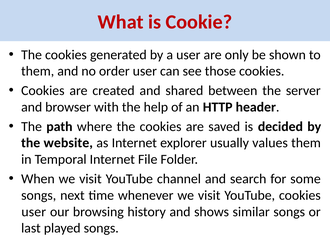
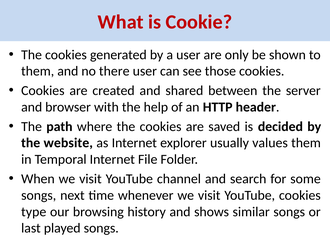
order: order -> there (114, 71)
user: user -> type (34, 212)
